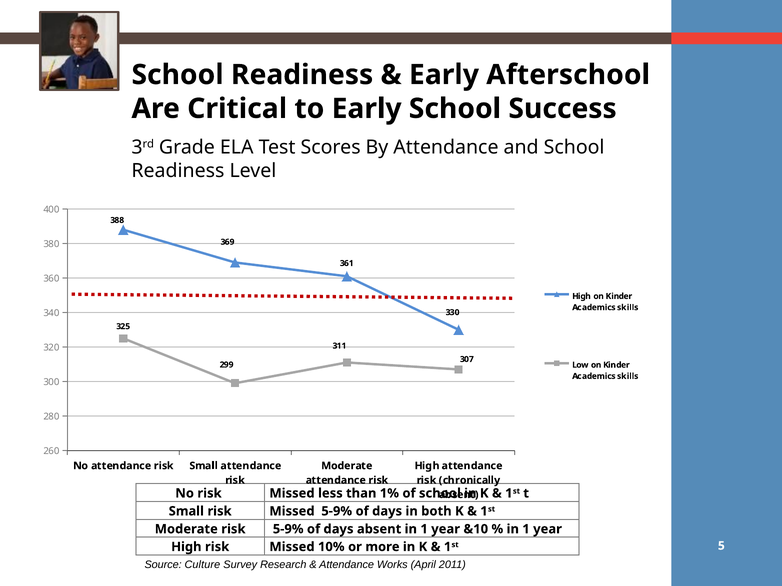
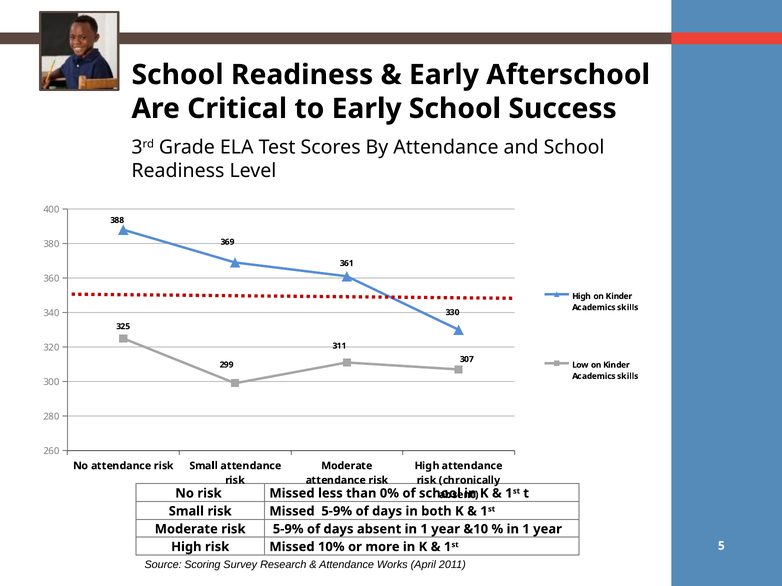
1%: 1% -> 0% (389, 494)
Culture: Culture -> Scoring (202, 565)
